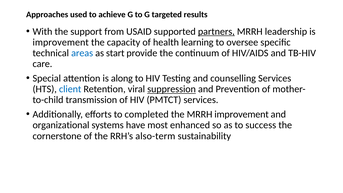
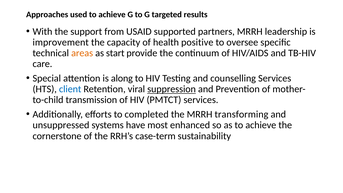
partners underline: present -> none (216, 31)
learning: learning -> positive (197, 42)
areas colour: blue -> orange (82, 53)
MRRH improvement: improvement -> transforming (241, 114)
organizational: organizational -> unsuppressed (61, 125)
as to success: success -> achieve (261, 125)
also-term: also-term -> case-term (155, 136)
